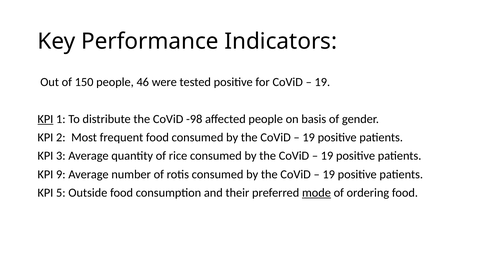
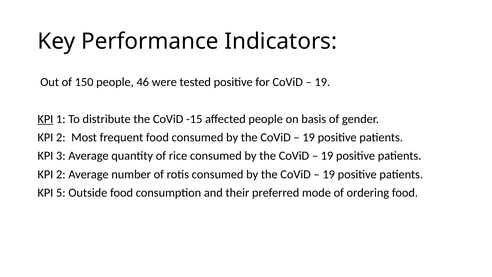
-98: -98 -> -15 (194, 119)
9: 9 -> 2 (61, 174)
mode underline: present -> none (316, 193)
